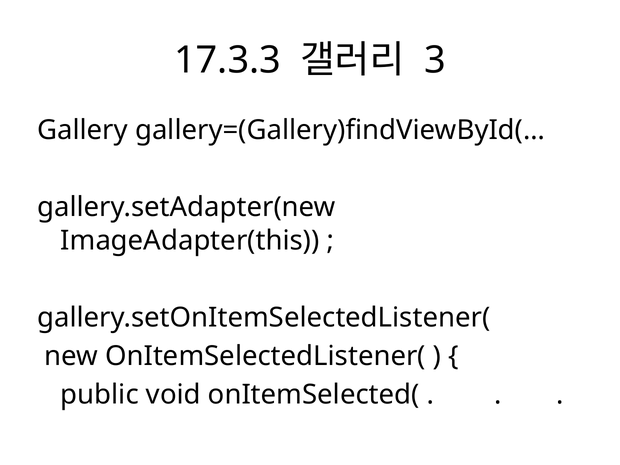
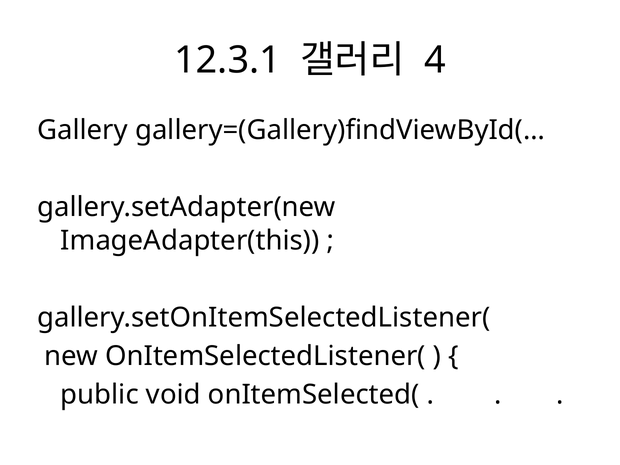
17.3.3: 17.3.3 -> 12.3.1 (228, 60)
3: 3 -> 4 (435, 60)
